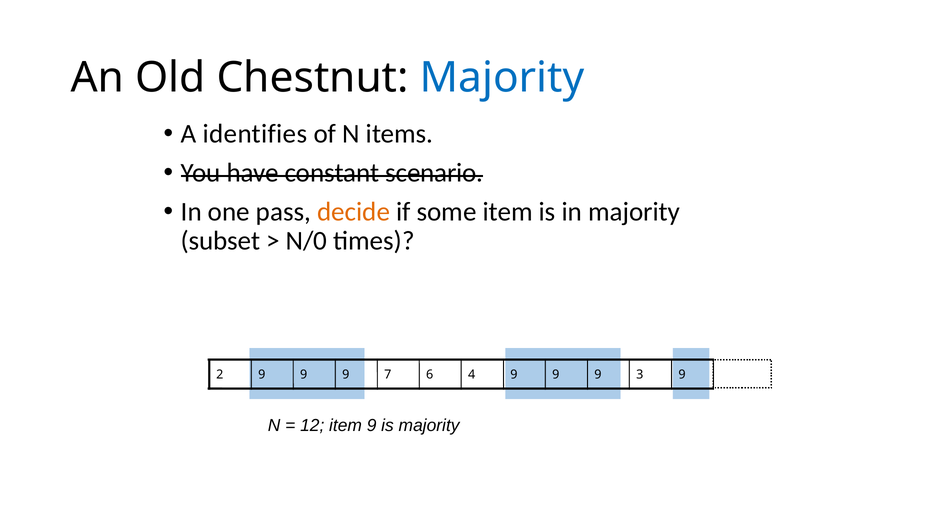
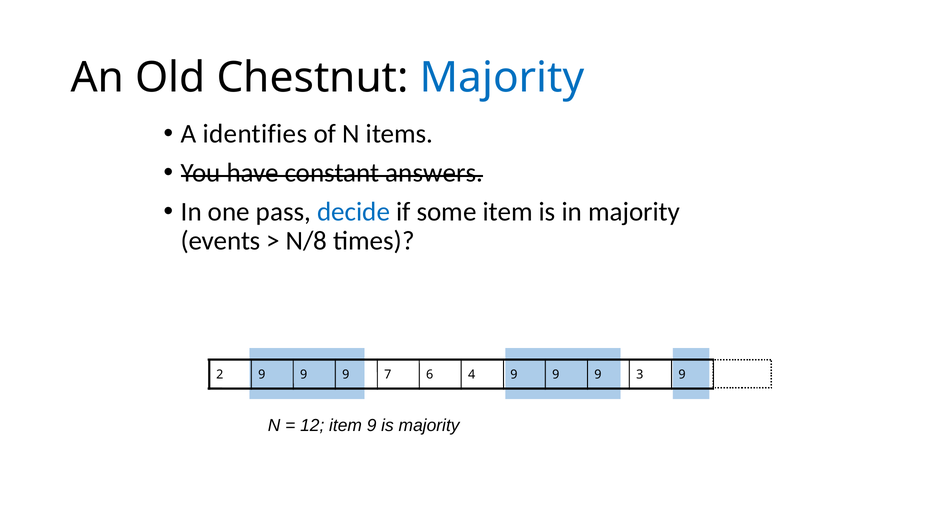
scenario: scenario -> answers (434, 173)
decide colour: orange -> blue (354, 212)
subset: subset -> events (221, 241)
N/0: N/0 -> N/8 (306, 241)
